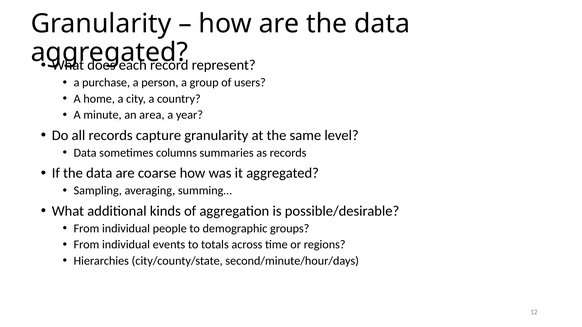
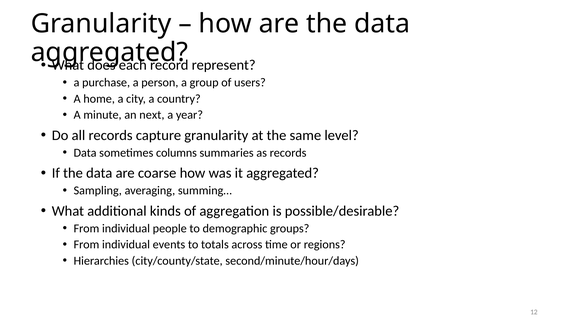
area: area -> next (152, 115)
